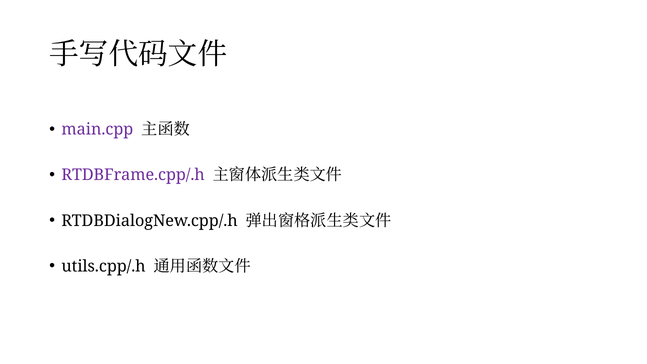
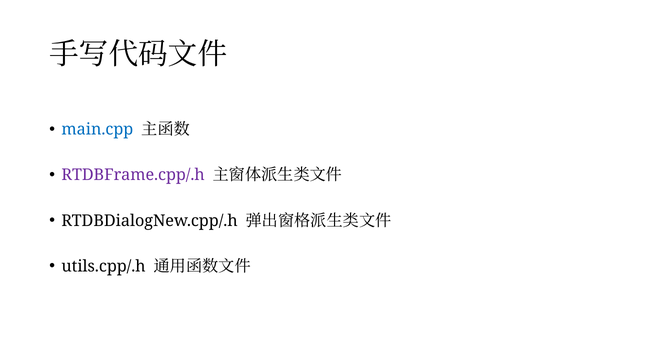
main.cpp colour: purple -> blue (97, 130)
